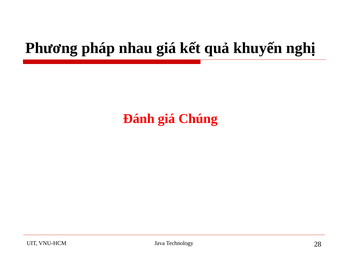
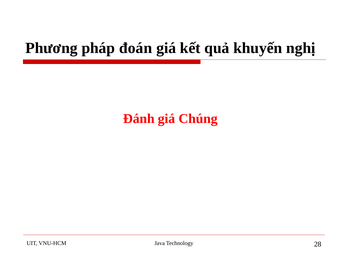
nhau: nhau -> đoán (136, 48)
